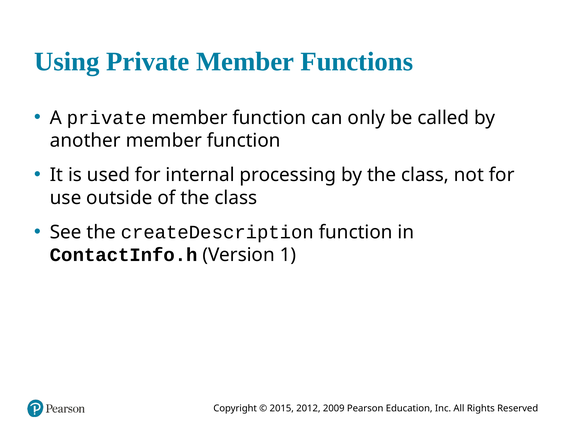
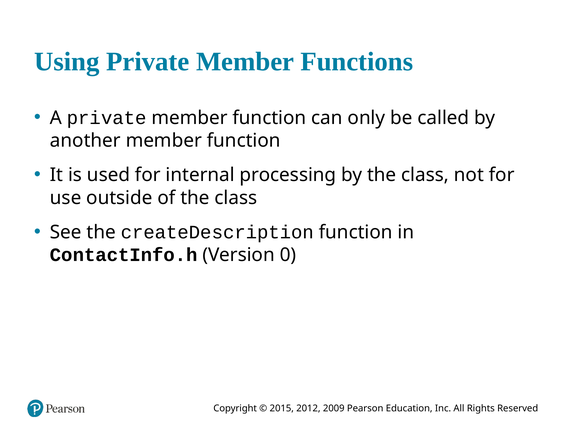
1: 1 -> 0 (288, 255)
